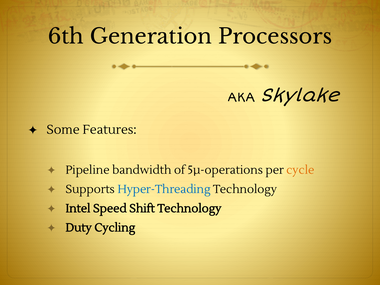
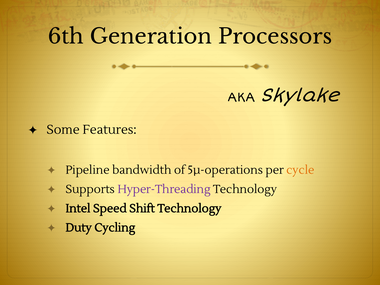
Hyper-Threading colour: blue -> purple (164, 189)
